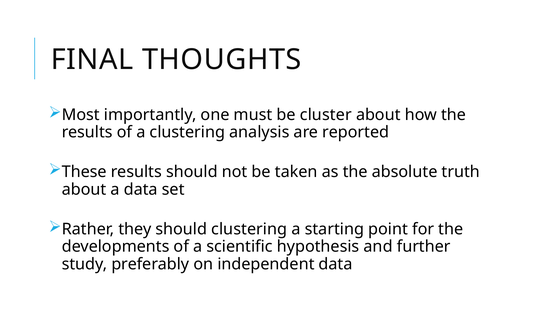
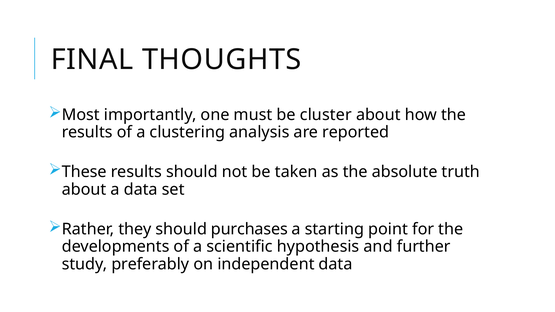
should clustering: clustering -> purchases (249, 229)
